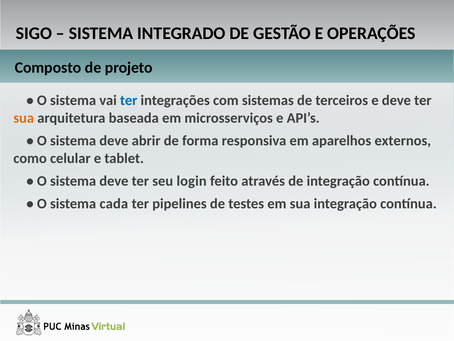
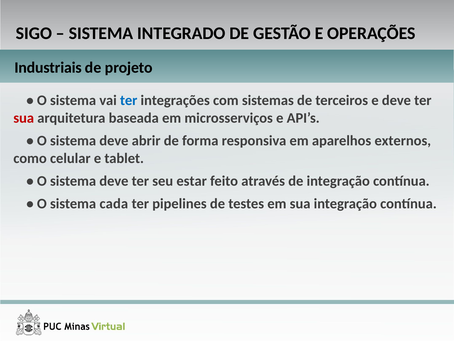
Composto: Composto -> Industriais (48, 67)
sua colour: orange -> red (24, 118)
login: login -> estar (192, 181)
